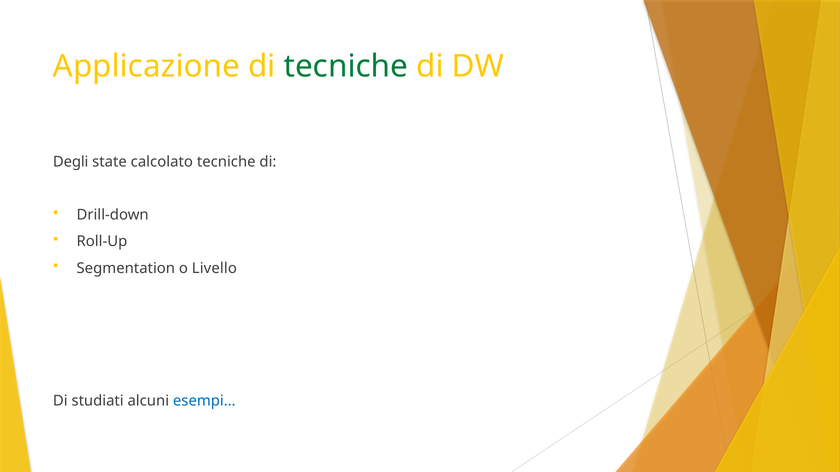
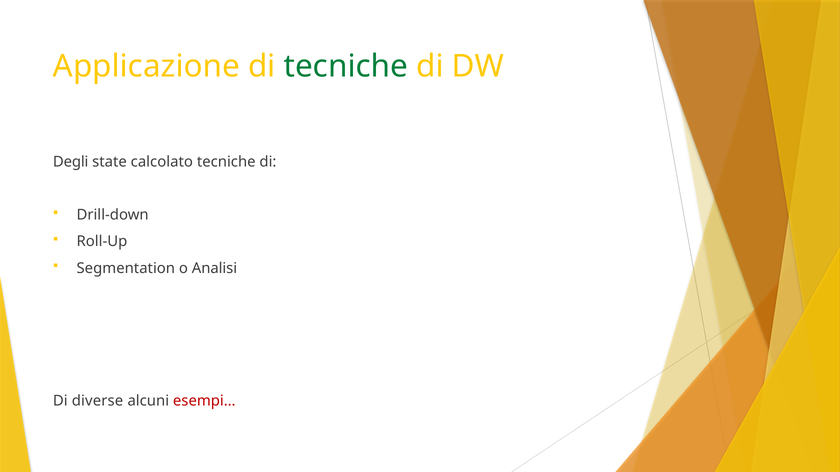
Livello: Livello -> Analisi (214, 268)
studiati: studiati -> diverse (98, 402)
esempi… colour: blue -> red (204, 402)
